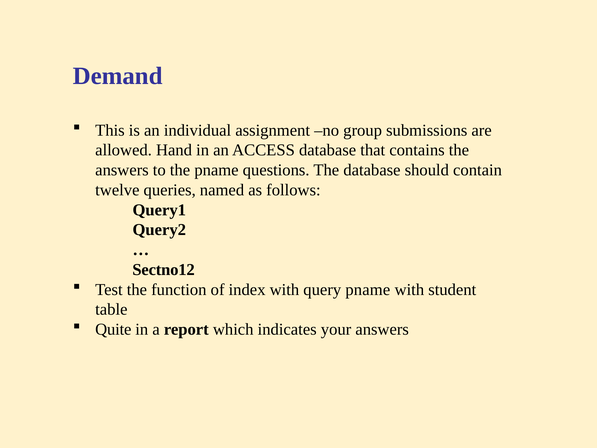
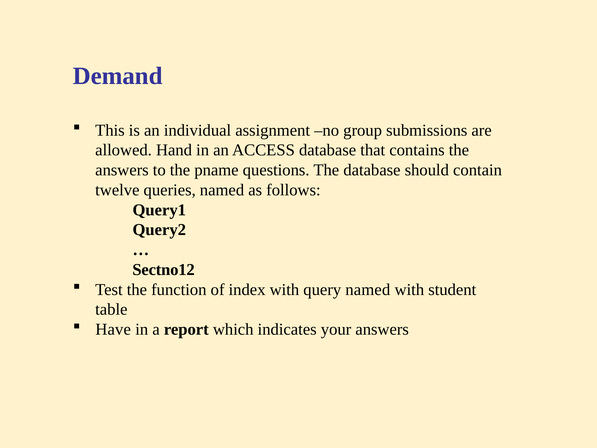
query pname: pname -> named (368, 289)
Quite: Quite -> Have (113, 329)
